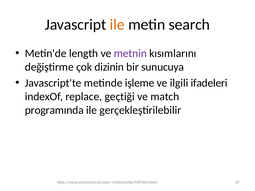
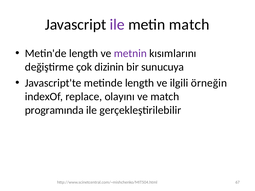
ile colour: orange -> purple (117, 25)
metin search: search -> match (189, 25)
metinde işleme: işleme -> length (140, 83)
ifadeleri: ifadeleri -> örneğin (209, 83)
geçtiği: geçtiği -> olayını (120, 97)
